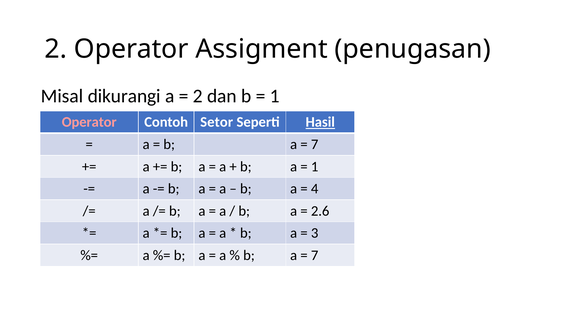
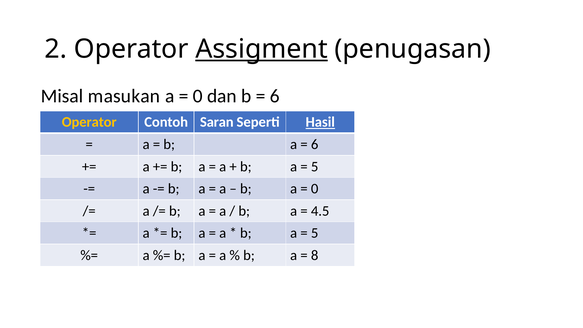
Assigment underline: none -> present (262, 49)
dikurangi: dikurangi -> masukan (124, 96)
2: 2 -> 0 (198, 96)
1: 1 -> 6 (275, 96)
Operator colour: pink -> yellow (89, 122)
Setor: Setor -> Saran (217, 122)
7: 7 -> 6 (315, 144)
1: 1 -> 5 (315, 167)
4: 4 -> 0 (315, 189)
2.6: 2.6 -> 4.5 (320, 211)
3: 3 -> 5 (315, 233)
7: 7 -> 8 (315, 255)
